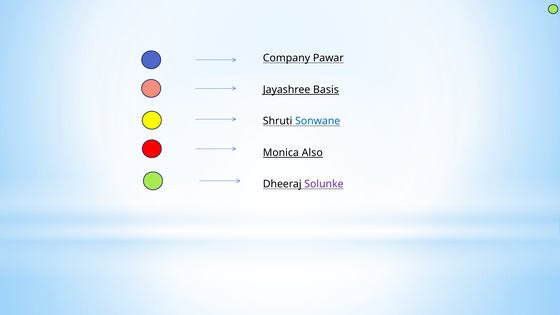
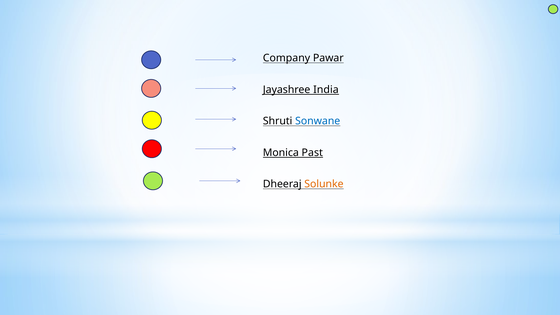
Basis: Basis -> India (326, 90)
Also: Also -> Past (312, 153)
Solunke colour: purple -> orange (324, 184)
